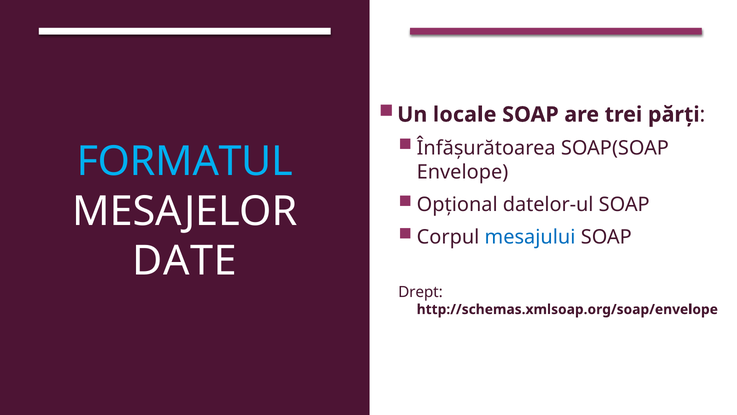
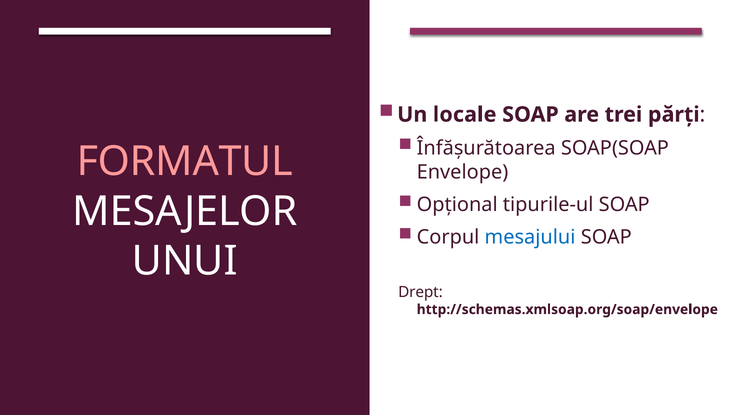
FORMATUL colour: light blue -> pink (185, 161)
datelor-ul: datelor-ul -> tipurile-ul (548, 204)
DATE: DATE -> UNUI (185, 261)
